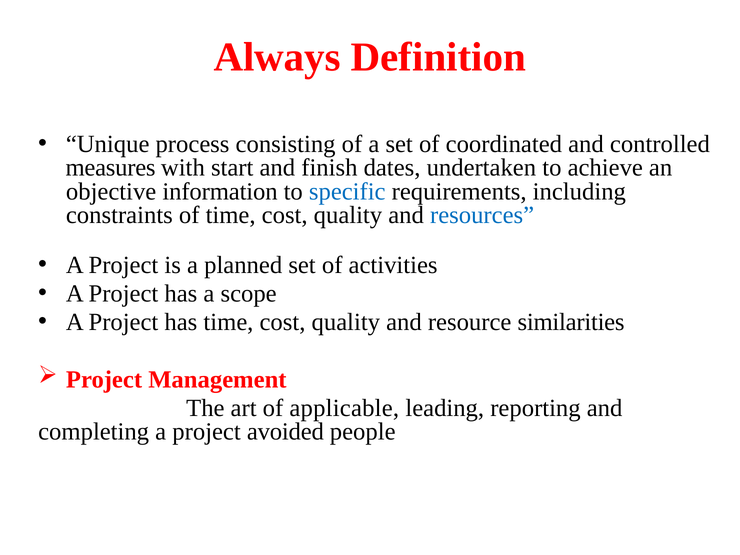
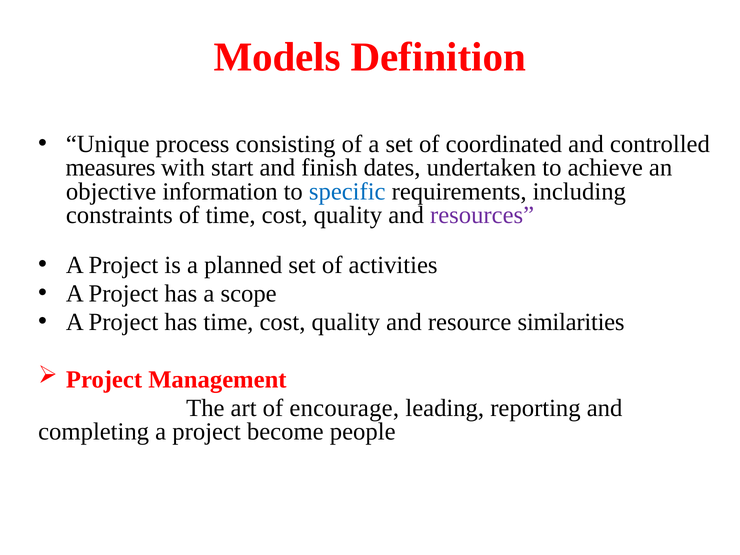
Always: Always -> Models (277, 57)
resources colour: blue -> purple (482, 215)
applicable: applicable -> encourage (344, 408)
avoided: avoided -> become (285, 432)
